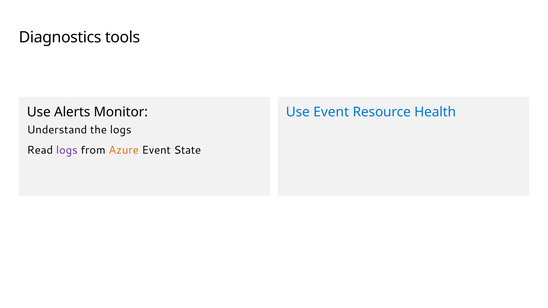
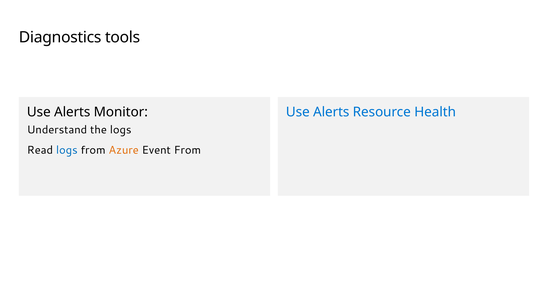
Event: Event -> Alerts (331, 112)
logs colour: purple -> blue (67, 150)
Event State: State -> From (187, 150)
